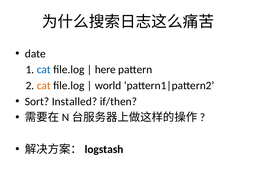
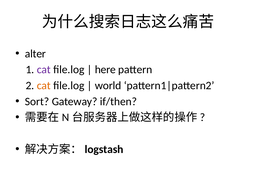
date: date -> alter (35, 54)
cat colour: blue -> purple (44, 70)
Installed: Installed -> Gateway (75, 102)
